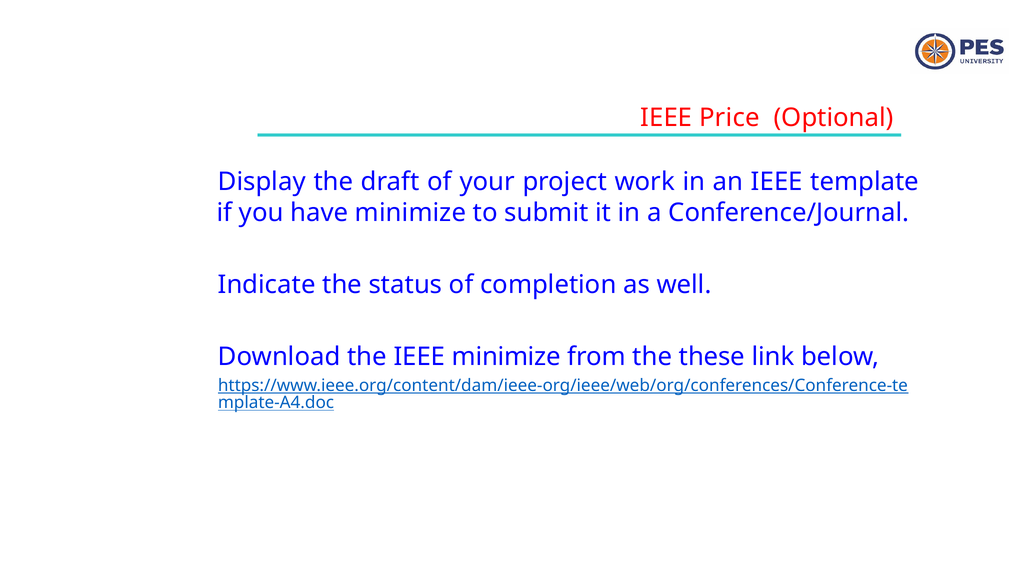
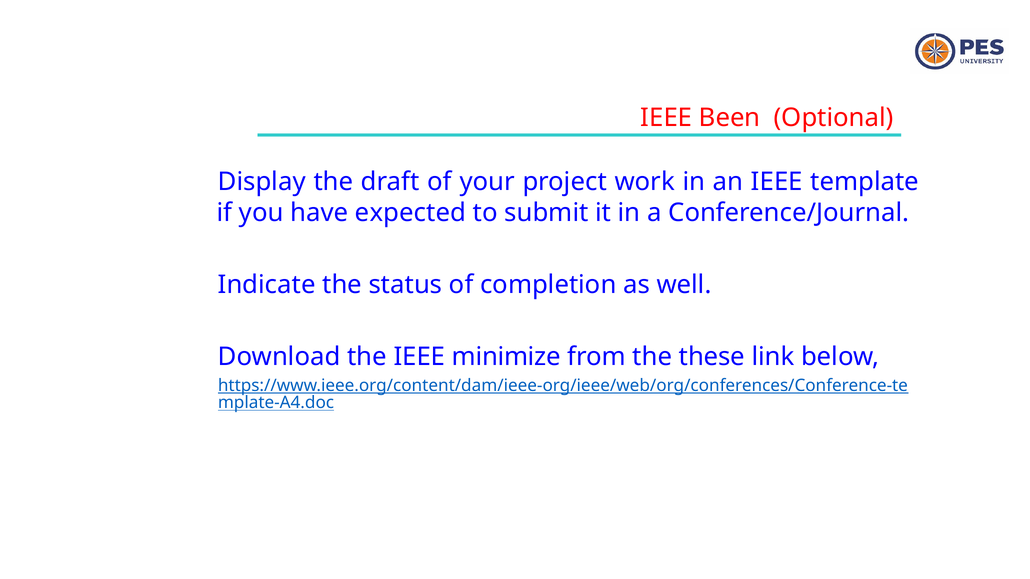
Price: Price -> Been (730, 118)
have minimize: minimize -> expected (411, 213)
